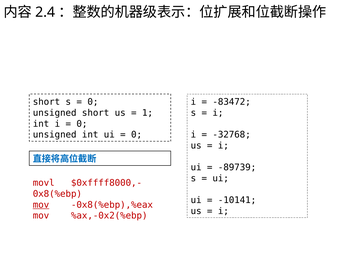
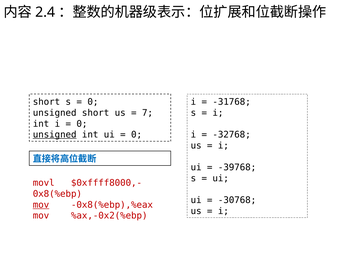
-83472: -83472 -> -31768 (232, 102)
1: 1 -> 7 (147, 113)
unsigned underline: none -> present (55, 134)
-89739: -89739 -> -39768 (237, 167)
-10141: -10141 -> -30768 (237, 200)
